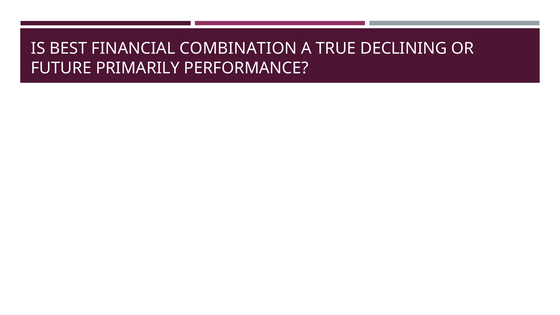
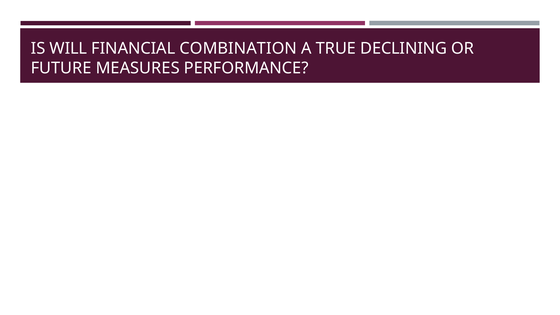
BEST: BEST -> WILL (68, 48)
PRIMARILY: PRIMARILY -> MEASURES (138, 68)
